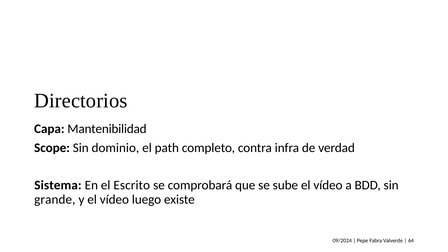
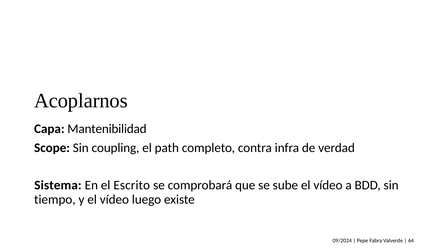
Directorios: Directorios -> Acoplarnos (81, 101)
dominio: dominio -> coupling (116, 148)
grande: grande -> tiempo (55, 199)
